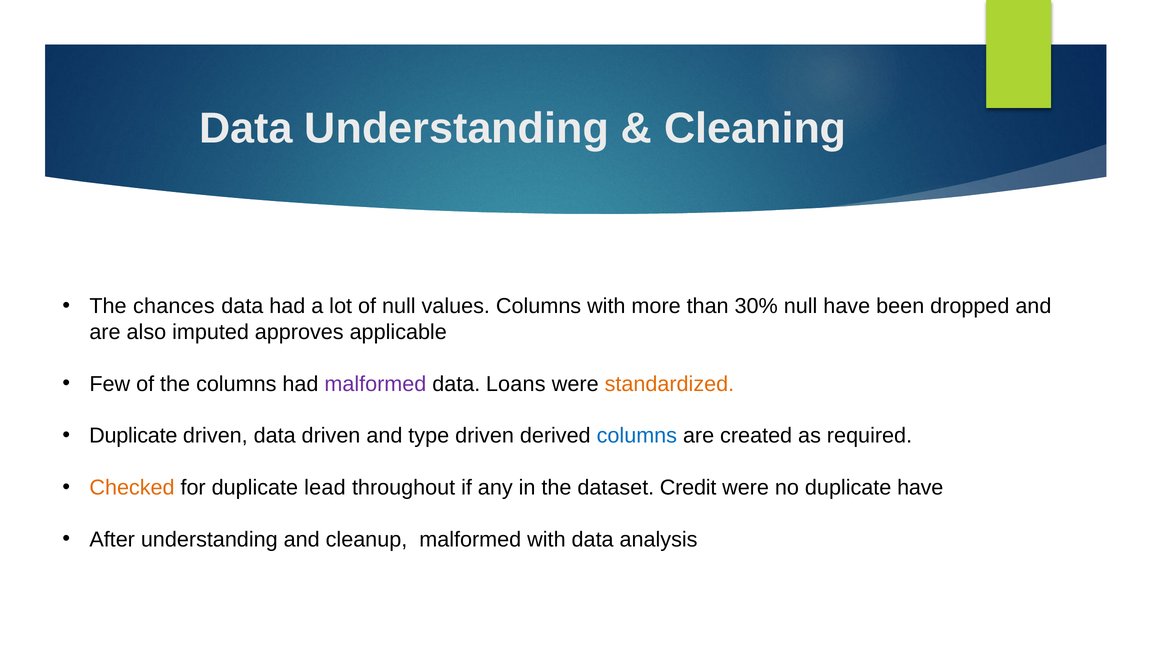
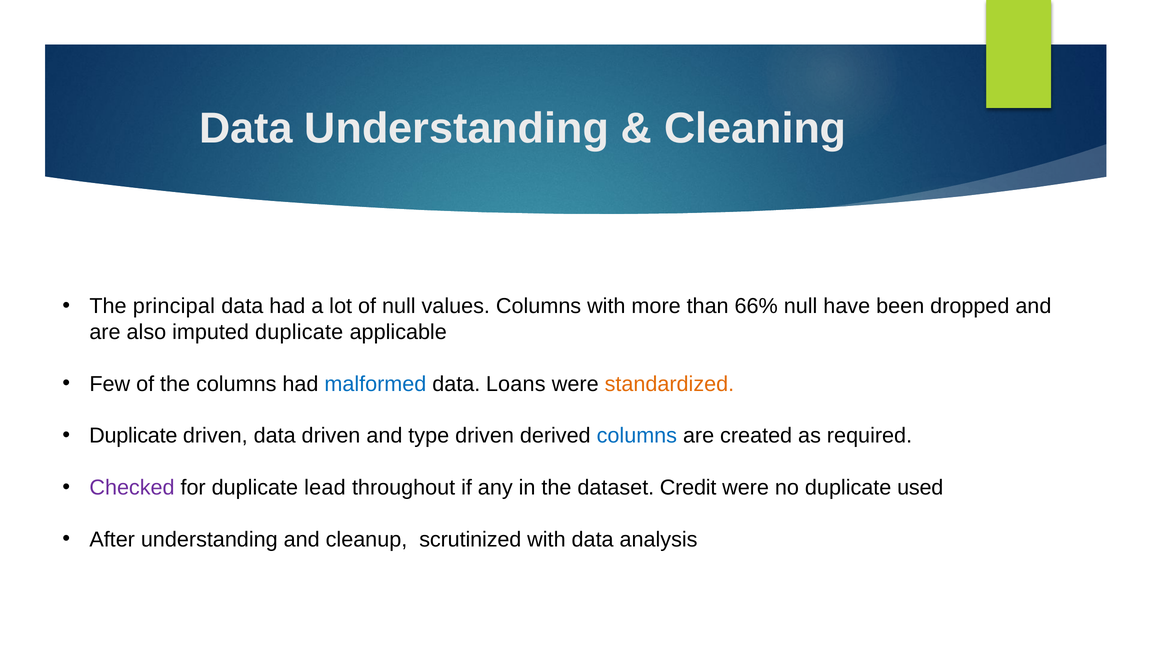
chances: chances -> principal (174, 306)
30%: 30% -> 66% (756, 306)
imputed approves: approves -> duplicate (299, 332)
malformed colour: purple -> blue (375, 384)
Checked colour: orange -> purple (132, 488)
duplicate have: have -> used (920, 488)
cleanup malformed: malformed -> scrutinized (470, 540)
